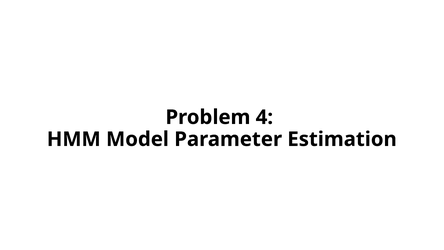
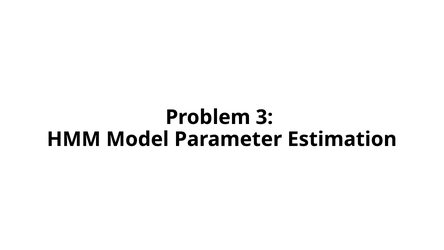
4: 4 -> 3 (264, 117)
